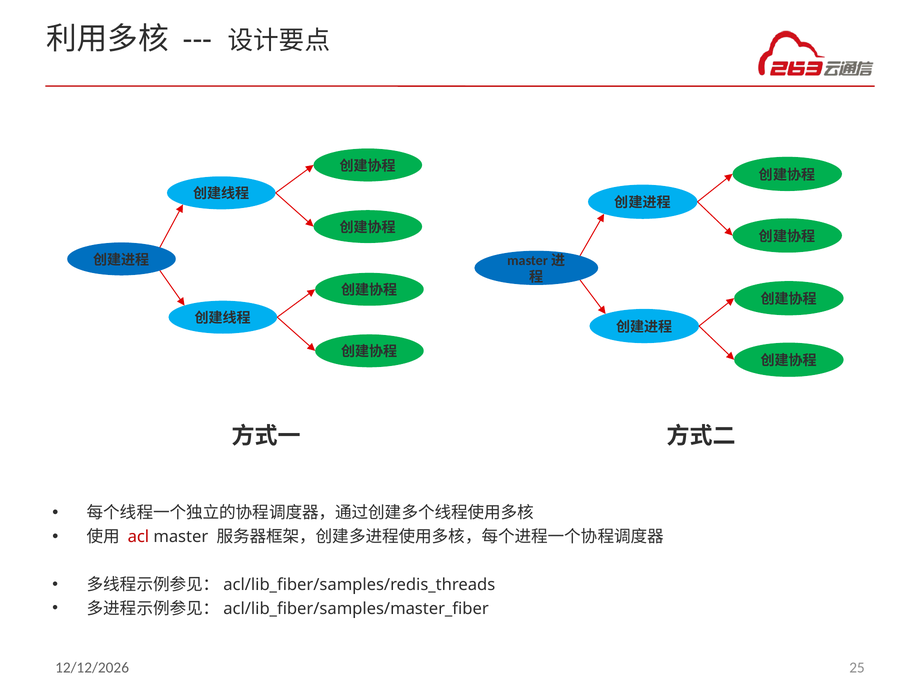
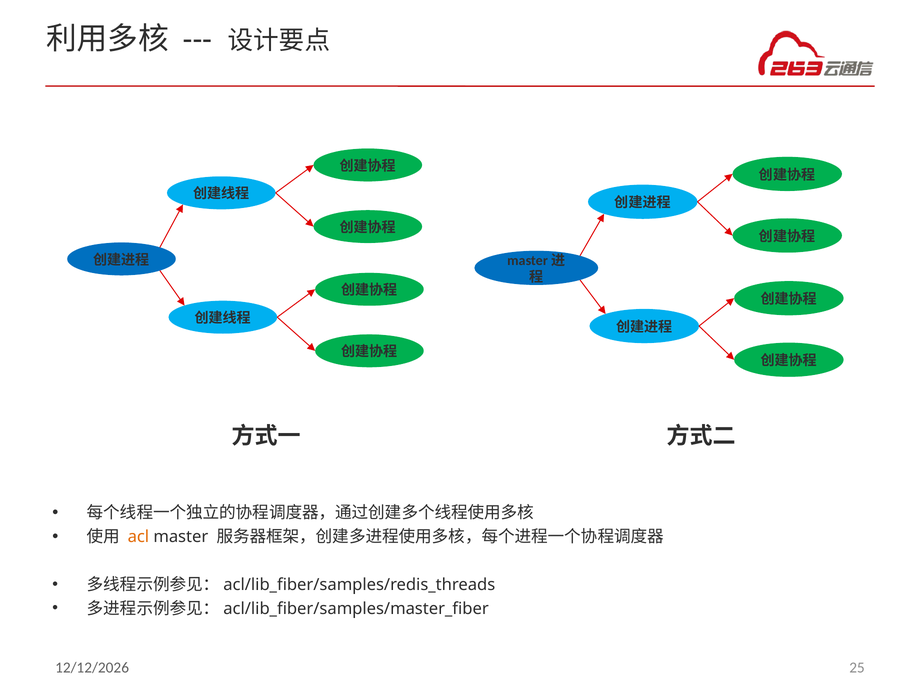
acl colour: red -> orange (138, 537)
